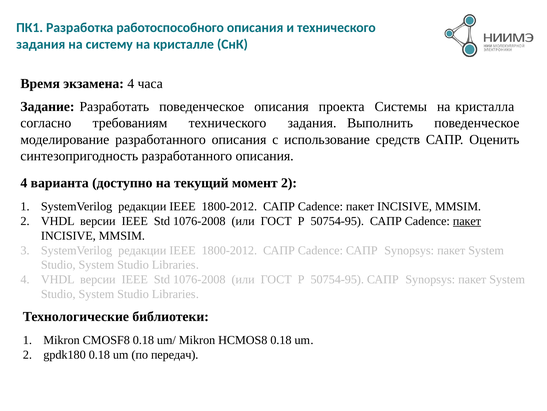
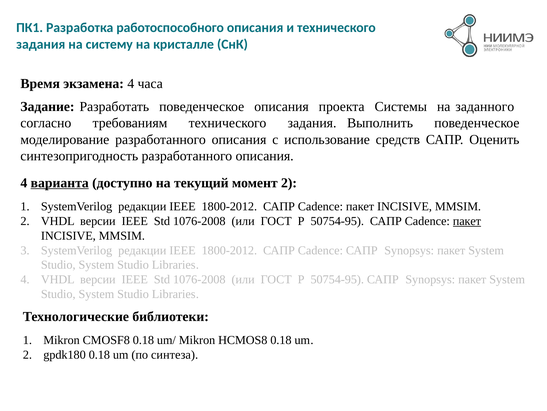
кристалла: кристалла -> заданного (485, 106)
варианта underline: none -> present (60, 183)
передач: передач -> синтеза (175, 354)
